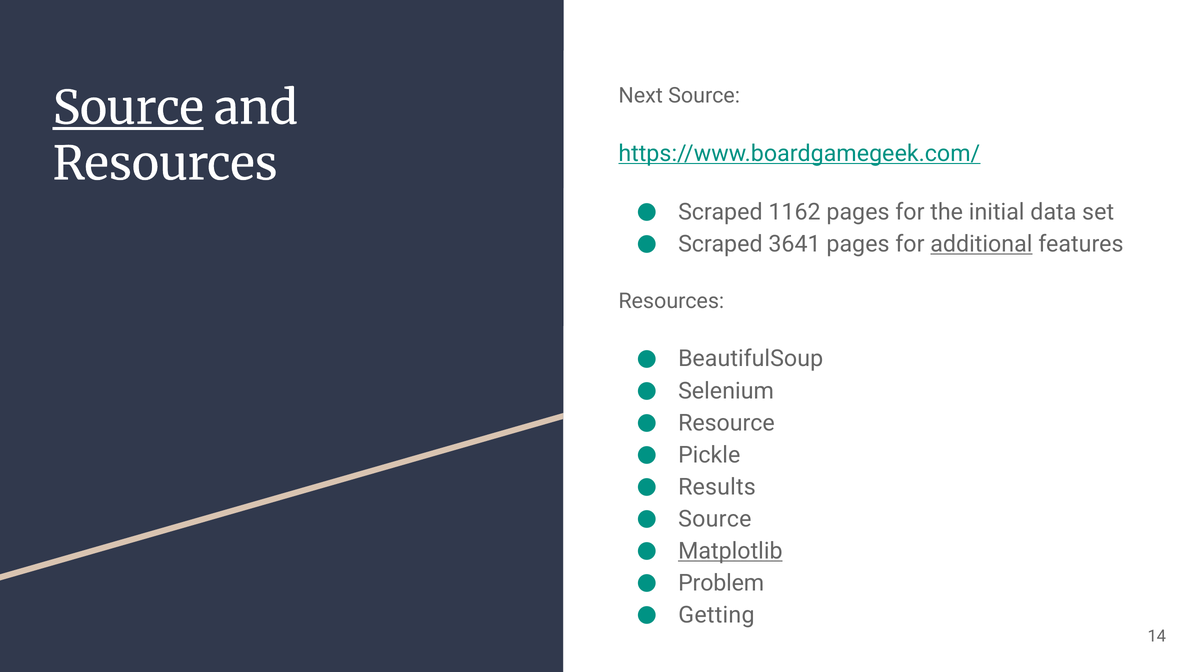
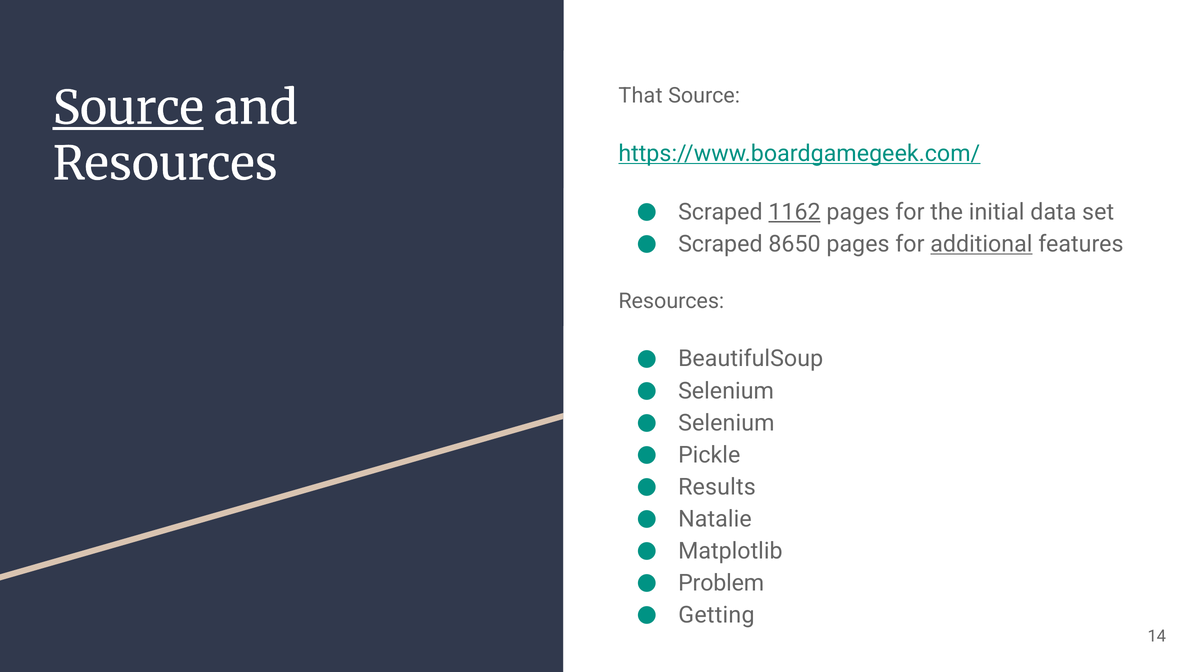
Next: Next -> That (641, 96)
1162 underline: none -> present (795, 212)
3641: 3641 -> 8650 (795, 244)
Resource: Resource -> Selenium (726, 423)
Source: Source -> Natalie (715, 519)
Matplotlib underline: present -> none (730, 551)
